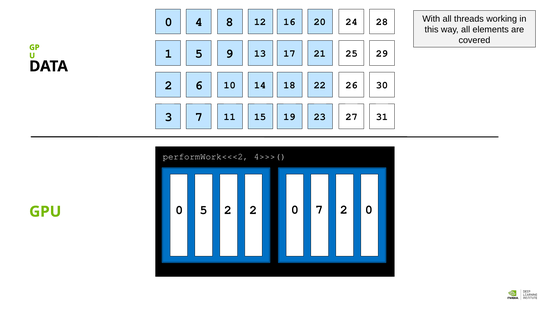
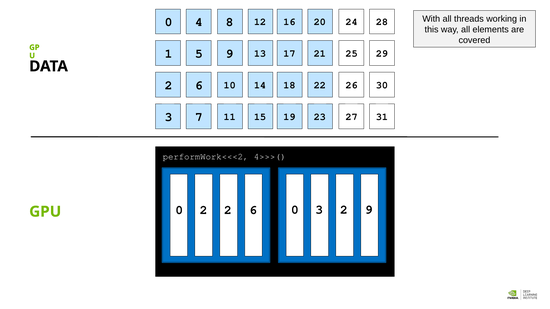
0 5: 5 -> 2 (204, 210)
2 2: 2 -> 6 (253, 210)
0 7: 7 -> 3 (319, 210)
0: 0 -> 9 (369, 210)
